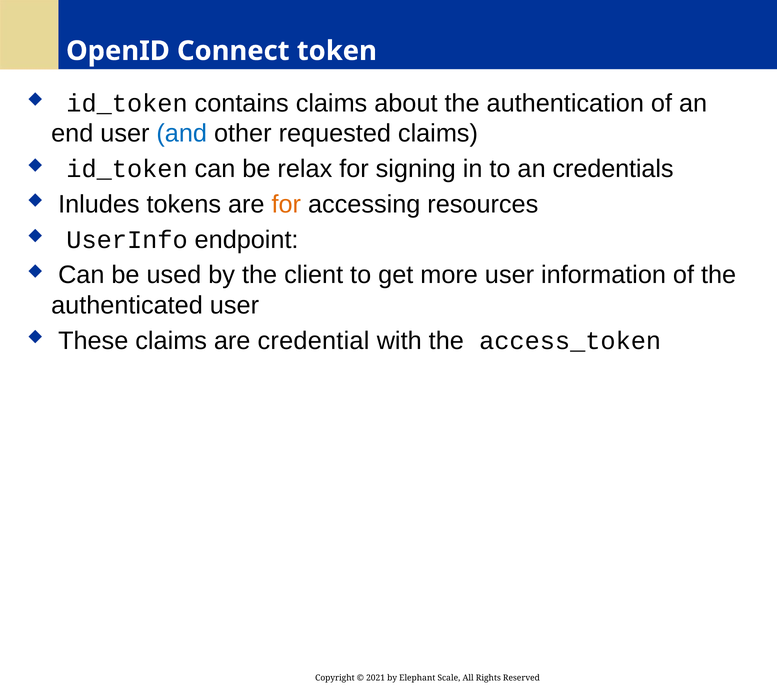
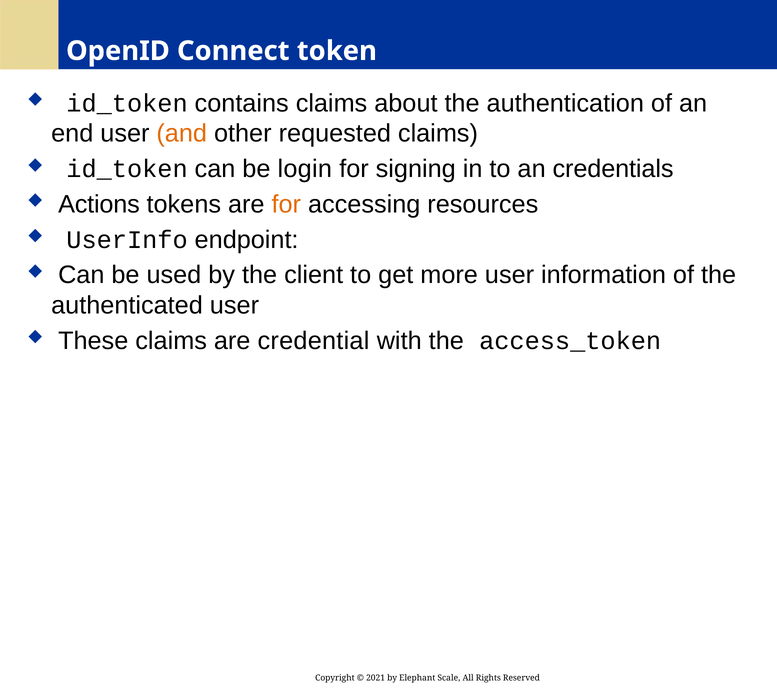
and colour: blue -> orange (182, 134)
relax: relax -> login (305, 169)
Inludes: Inludes -> Actions (99, 204)
